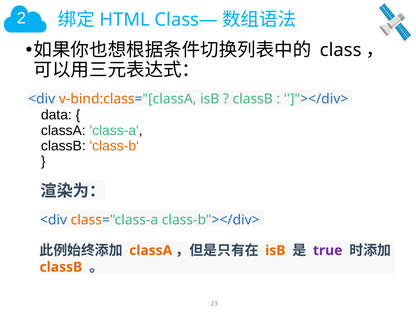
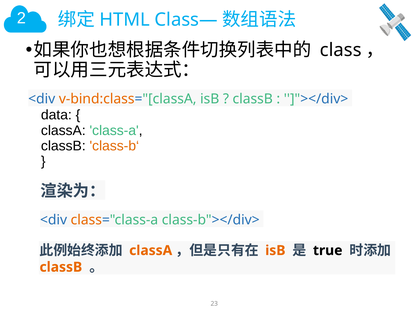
true colour: purple -> black (328, 250)
